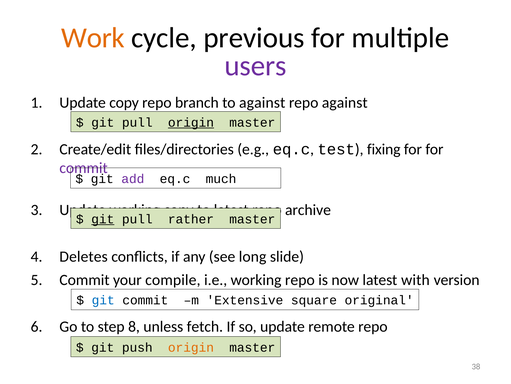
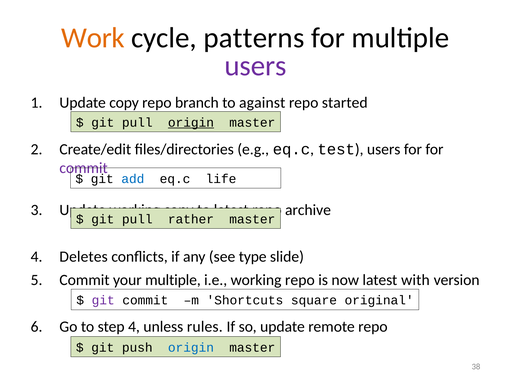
previous: previous -> patterns (254, 38)
repo against: against -> started (345, 102)
test fixing: fixing -> users (384, 149)
add colour: purple -> blue (133, 179)
much: much -> life (221, 179)
git underline: present -> none (103, 219)
long: long -> type (253, 256)
your compile: compile -> multiple (173, 280)
git colour: blue -> purple (103, 300)
Extensive: Extensive -> Shortcuts (245, 300)
step 8: 8 -> 4 (134, 326)
fetch: fetch -> rules (205, 326)
origin colour: orange -> blue (191, 347)
